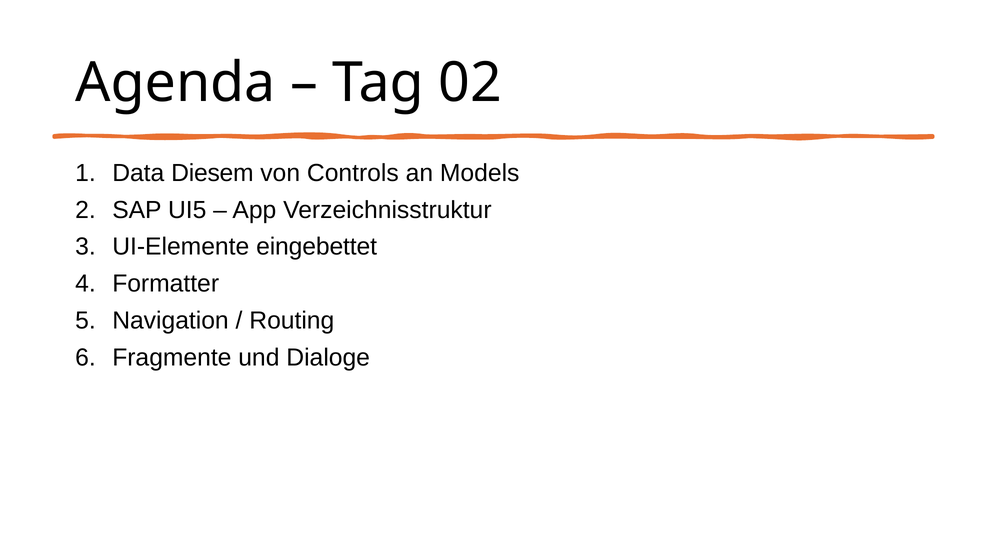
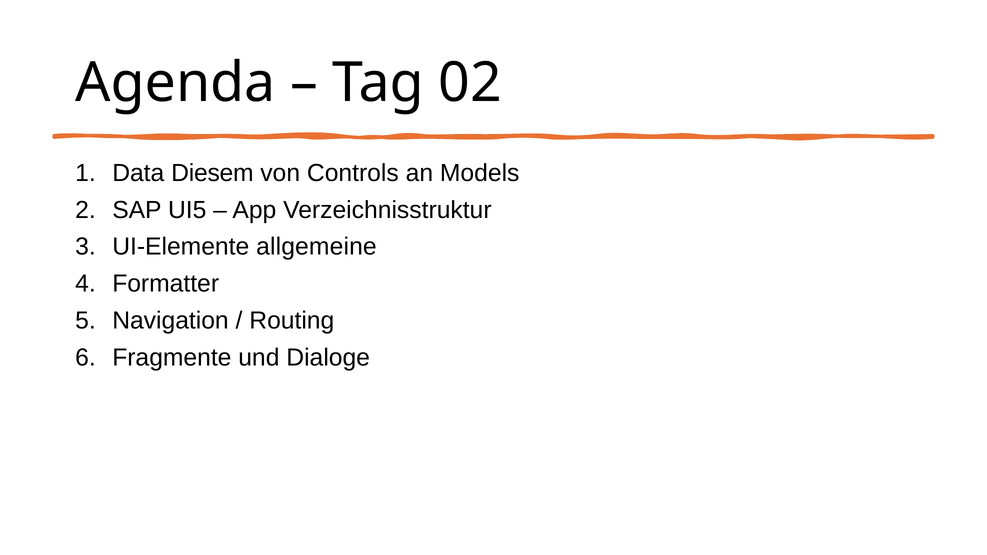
eingebettet: eingebettet -> allgemeine (316, 247)
